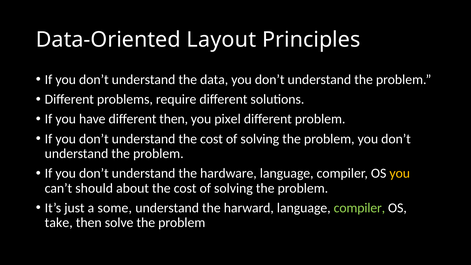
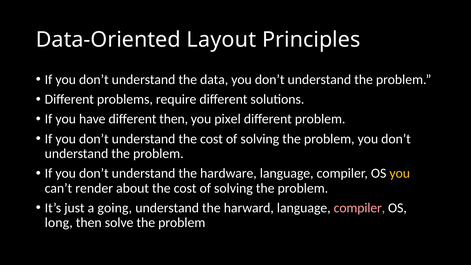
should: should -> render (94, 188)
some: some -> going (115, 208)
compiler colour: light green -> pink (359, 208)
take: take -> long (59, 223)
